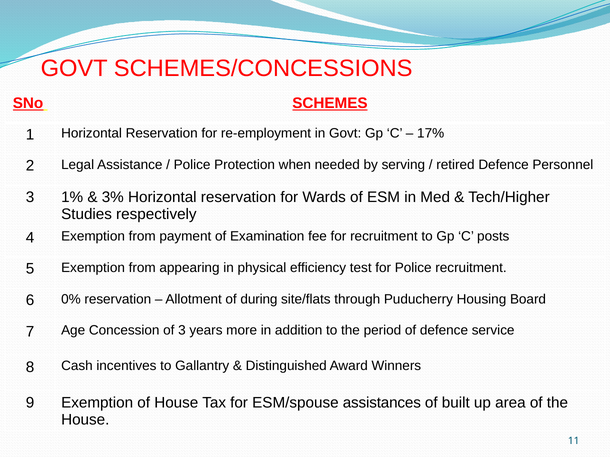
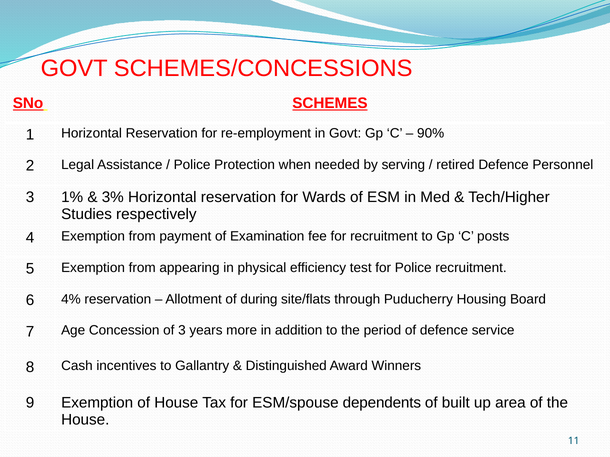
17%: 17% -> 90% (431, 134)
0%: 0% -> 4% (71, 299)
assistances: assistances -> dependents (382, 403)
